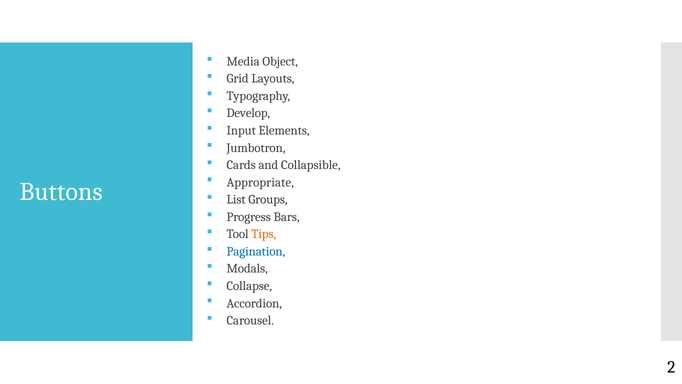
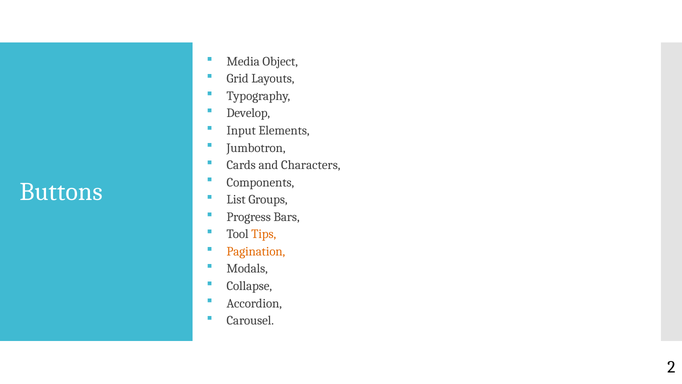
Collapsible: Collapsible -> Characters (311, 165)
Appropriate: Appropriate -> Components (260, 182)
Pagination colour: blue -> orange (256, 251)
